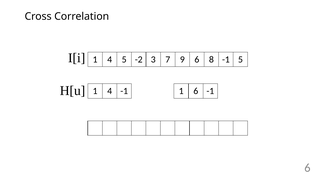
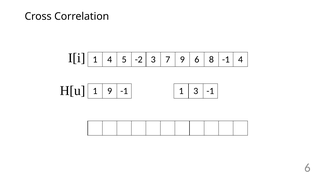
-1 5: 5 -> 4 (240, 59)
4: 4 -> 9 (110, 91)
1 6: 6 -> 3 (196, 91)
